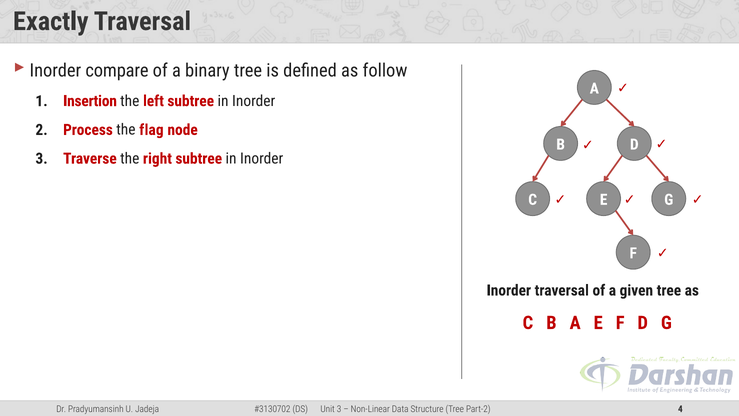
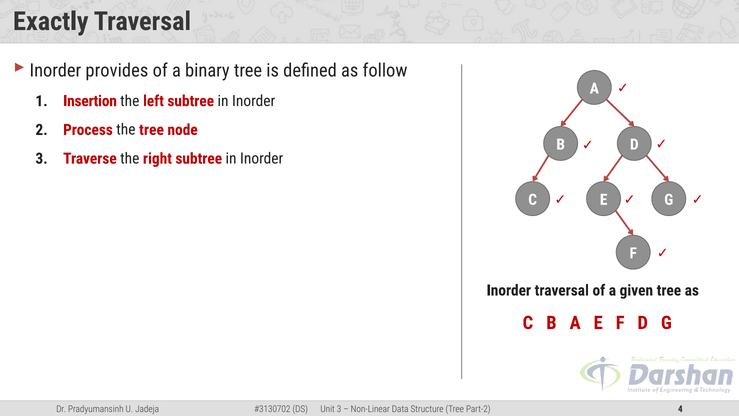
compare: compare -> provides (117, 71)
the flag: flag -> tree (151, 130)
